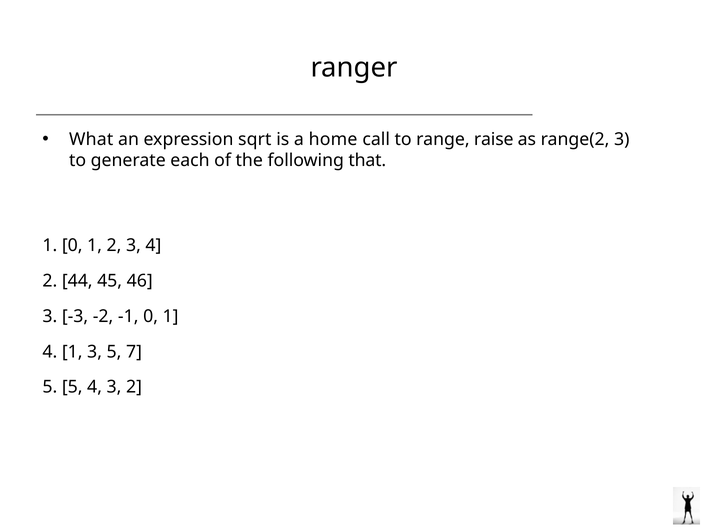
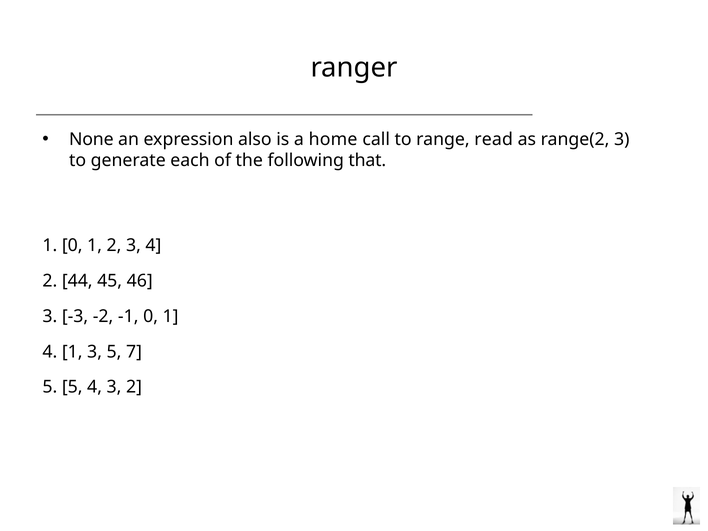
What: What -> None (91, 139)
sqrt: sqrt -> also (255, 139)
raise: raise -> read (494, 139)
